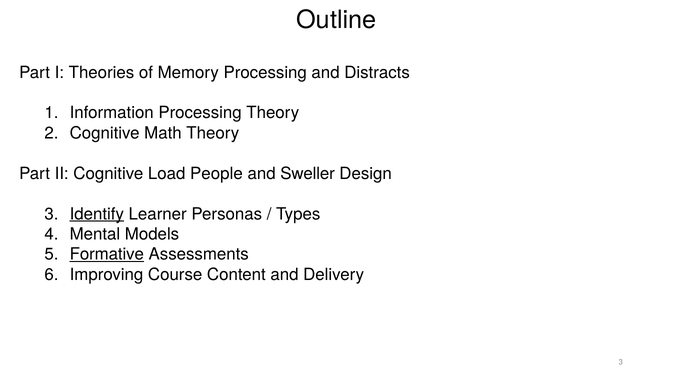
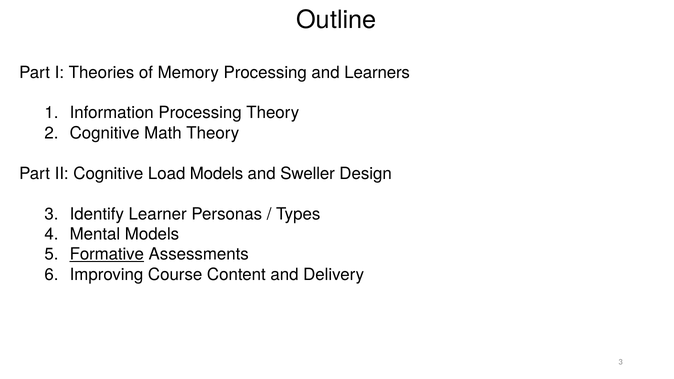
Distracts: Distracts -> Learners (377, 72)
Load People: People -> Models (217, 174)
Identify underline: present -> none (97, 214)
